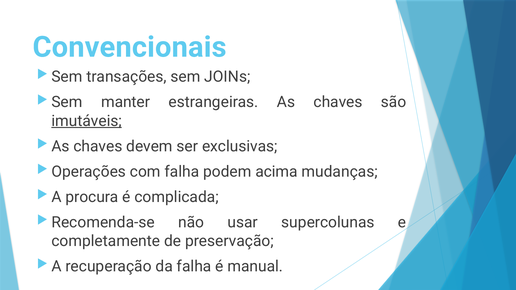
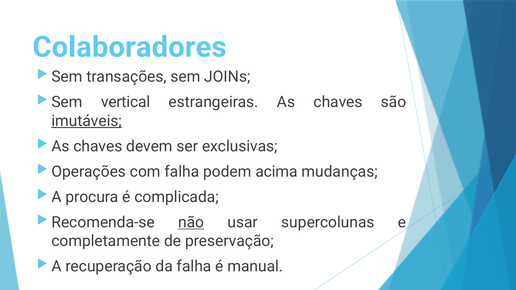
Convencionais: Convencionais -> Colaboradores (130, 47)
manter: manter -> vertical (126, 102)
não underline: none -> present (191, 223)
